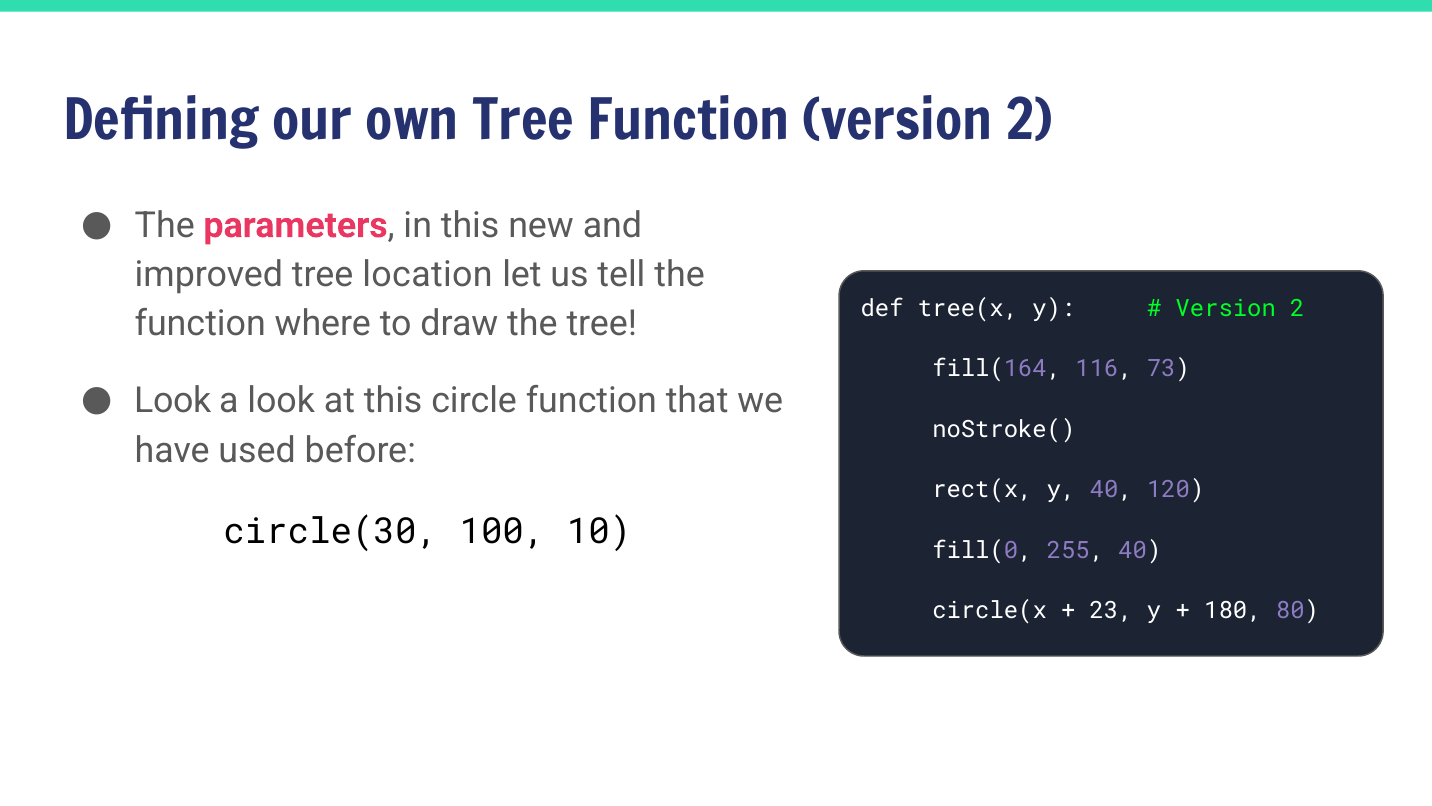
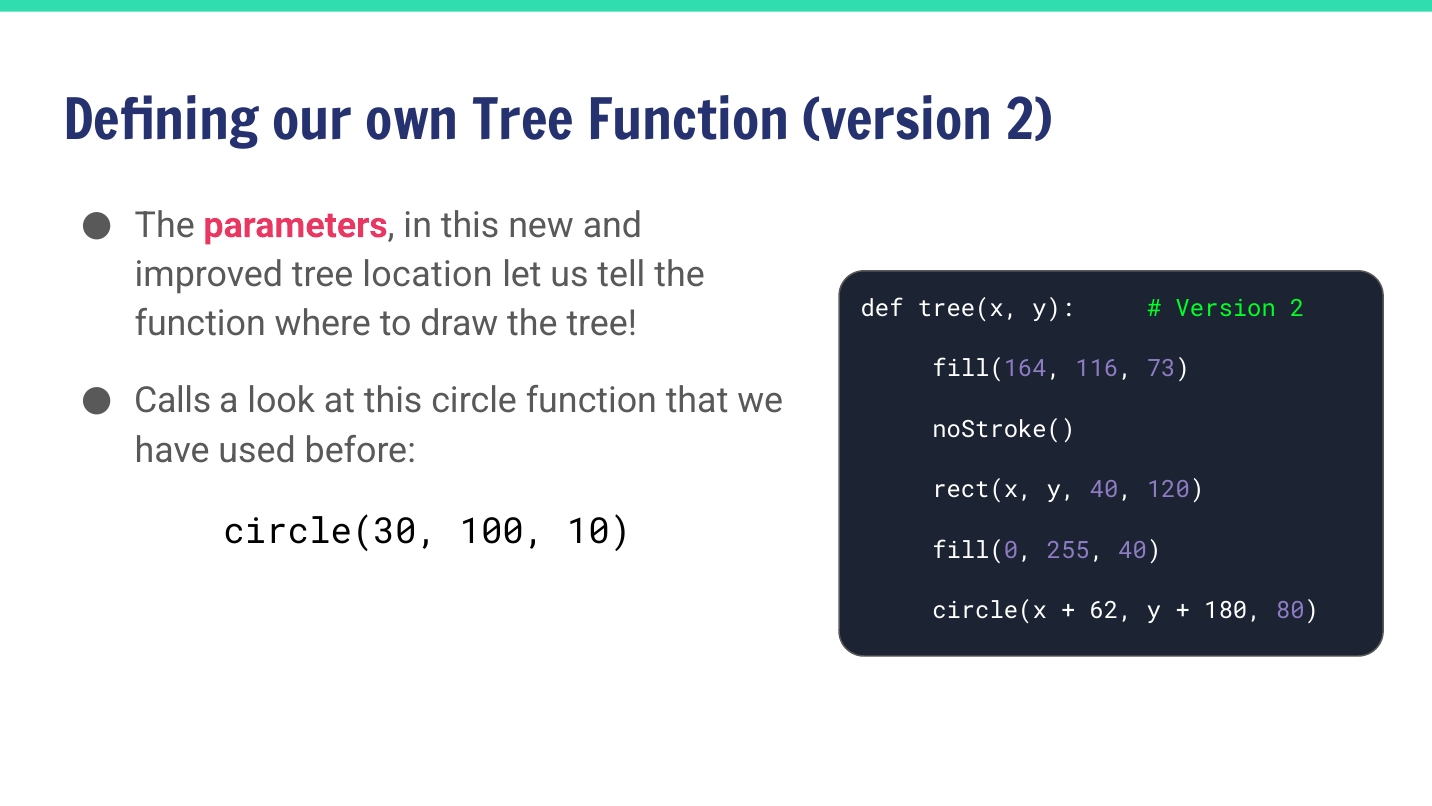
Look: Look -> Calls (173, 401)
23: 23 -> 62 (1111, 610)
